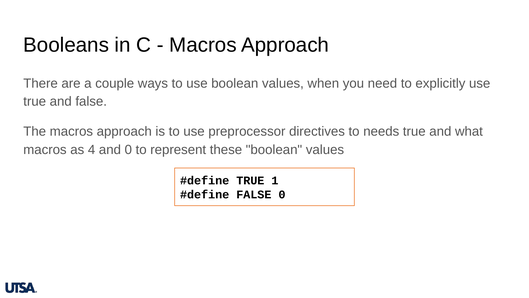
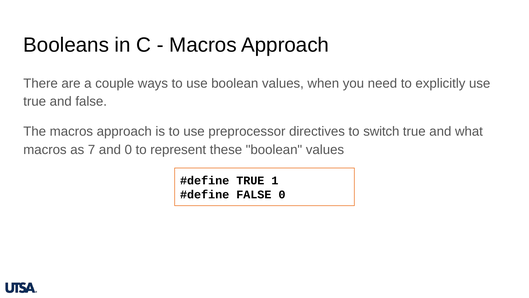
needs: needs -> switch (381, 131)
4: 4 -> 7 (92, 150)
